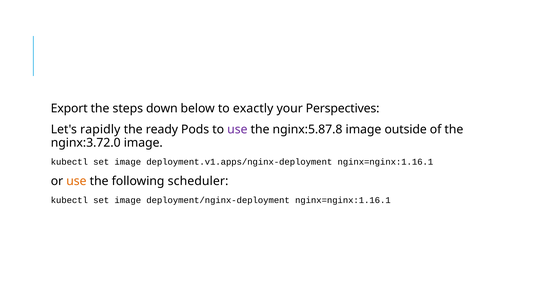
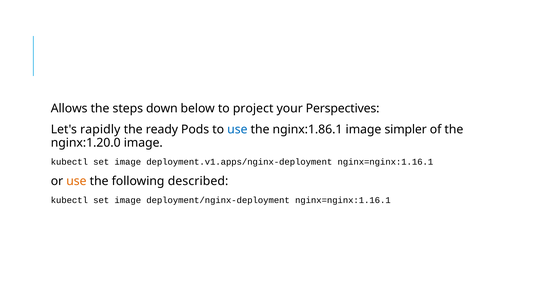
Export: Export -> Allows (69, 108)
exactly: exactly -> project (253, 108)
use colour: purple -> blue (237, 129)
nginx:5.87.8: nginx:5.87.8 -> nginx:1.86.1 (308, 129)
outside: outside -> simpler (406, 129)
nginx:3.72.0: nginx:3.72.0 -> nginx:1.20.0 (86, 143)
scheduler: scheduler -> described (198, 181)
